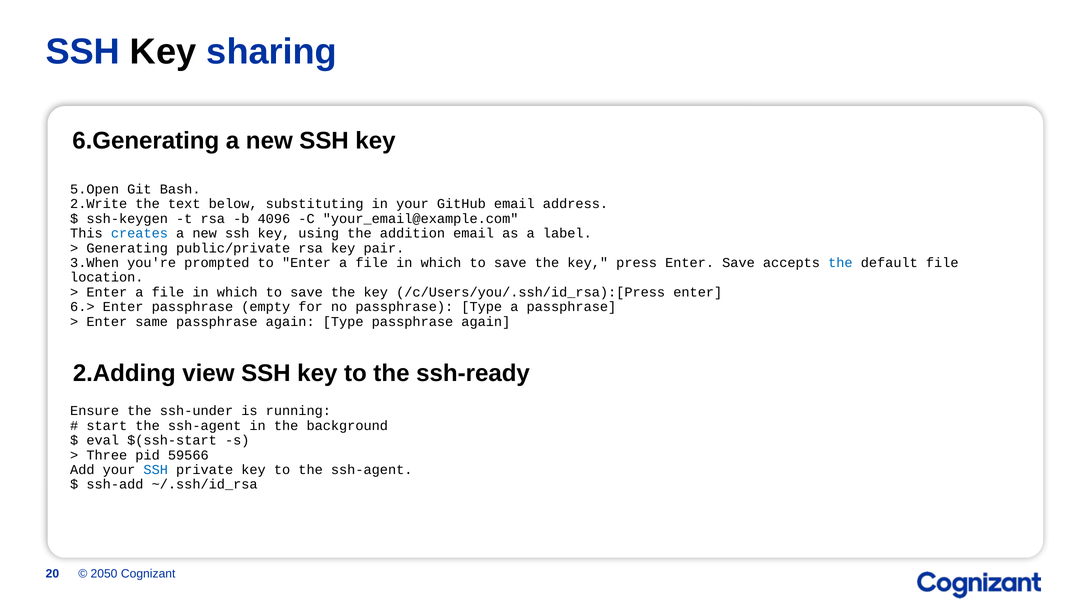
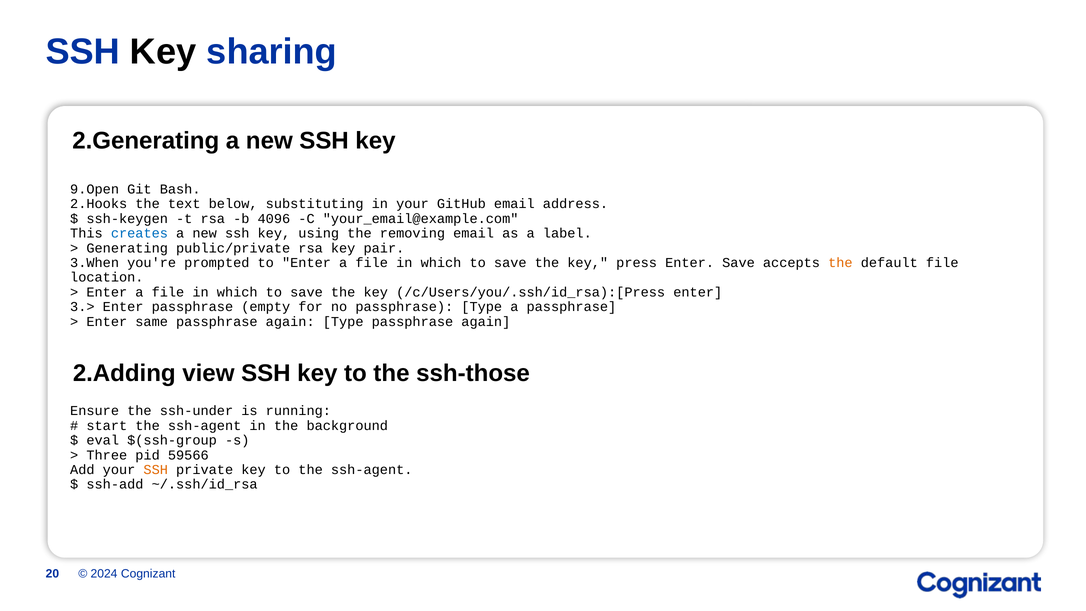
6.Generating: 6.Generating -> 2.Generating (146, 141)
5.Open: 5.Open -> 9.Open (95, 189)
2.Write: 2.Write -> 2.Hooks (99, 204)
addition: addition -> removing (412, 233)
the colour: blue -> orange (840, 263)
6.>: 6.> -> 3.> (82, 307)
ssh-ready: ssh-ready -> ssh-those (473, 373)
$(ssh-start: $(ssh-start -> $(ssh-group (172, 440)
SSH colour: blue -> orange (156, 470)
2050: 2050 -> 2024 (104, 573)
